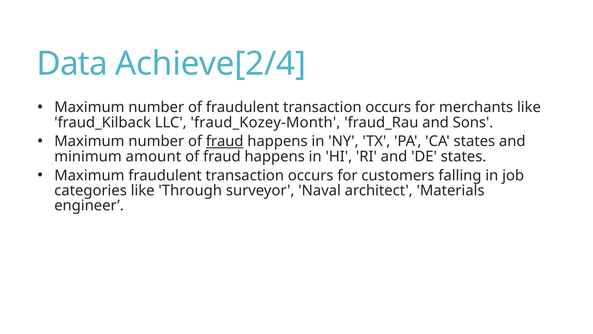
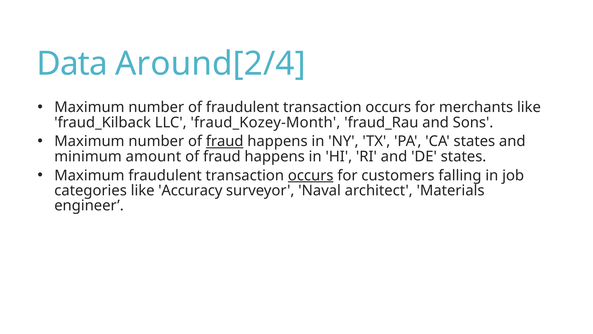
Achieve[2/4: Achieve[2/4 -> Around[2/4 (210, 64)
occurs underline: none -> present (311, 175)
Through: Through -> Accuracy (190, 190)
